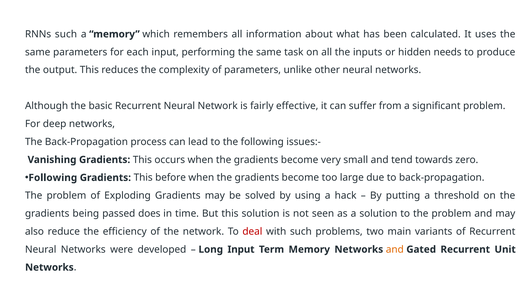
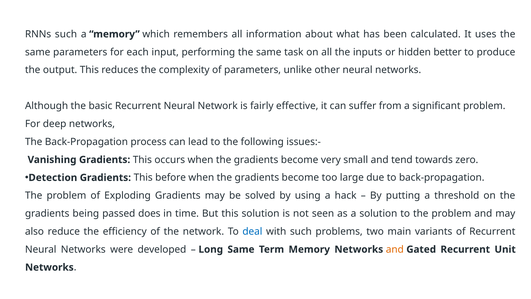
needs: needs -> better (448, 52)
Following: Following -> Detection (53, 177)
deal colour: red -> blue (252, 231)
Long Input: Input -> Same (241, 249)
